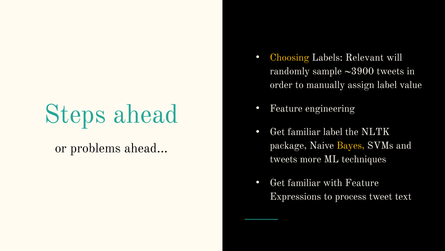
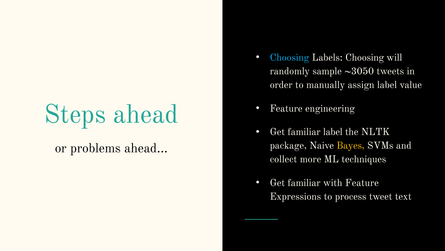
Choosing colour: yellow -> light blue (290, 57)
Labels Relevant: Relevant -> Choosing (365, 57)
~3900: ~3900 -> ~3050 (359, 71)
tweets: tweets -> collect (283, 159)
